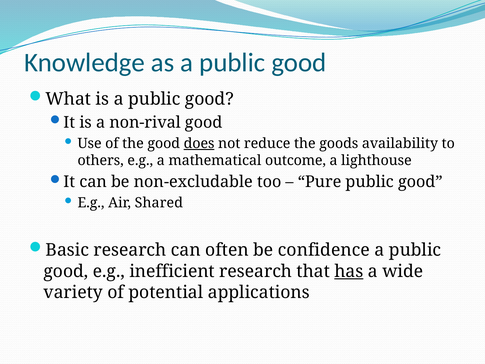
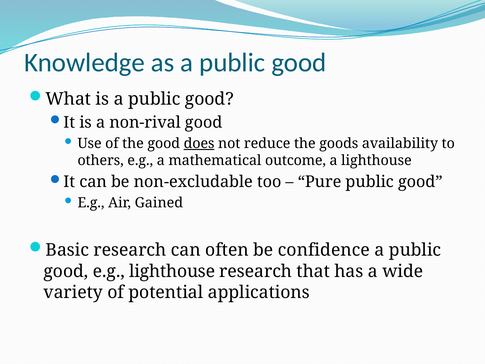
Shared: Shared -> Gained (159, 203)
e.g inefficient: inefficient -> lighthouse (172, 271)
has underline: present -> none (349, 271)
